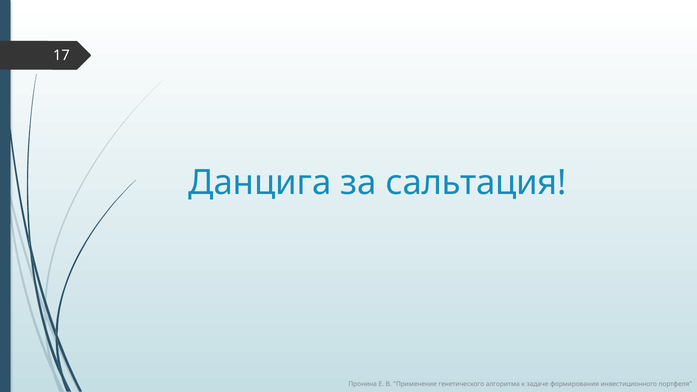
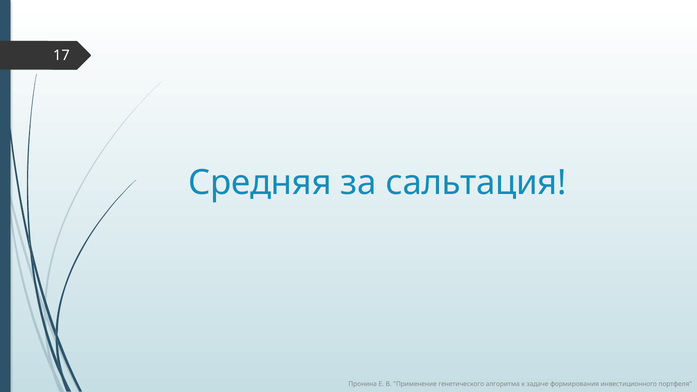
Данцига: Данцига -> Средняя (260, 183)
